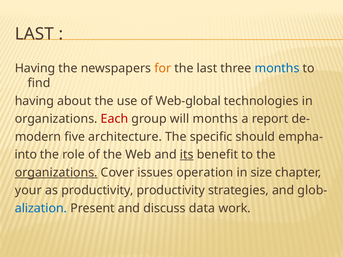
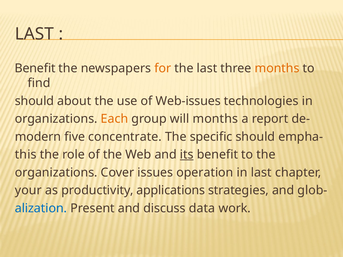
Having: Having -> Beneﬁt (35, 68)
months colour: blue -> orange (277, 68)
having: having -> should (34, 101)
Web-global: Web-global -> Web-issues (188, 101)
Each colour: red -> orange (114, 119)
architecture: architecture -> concentrate (125, 137)
into: into -> this (26, 155)
organizations underline: present -> none (56, 173)
in size: size -> last (261, 173)
productivity productivity: productivity -> applications (171, 191)
